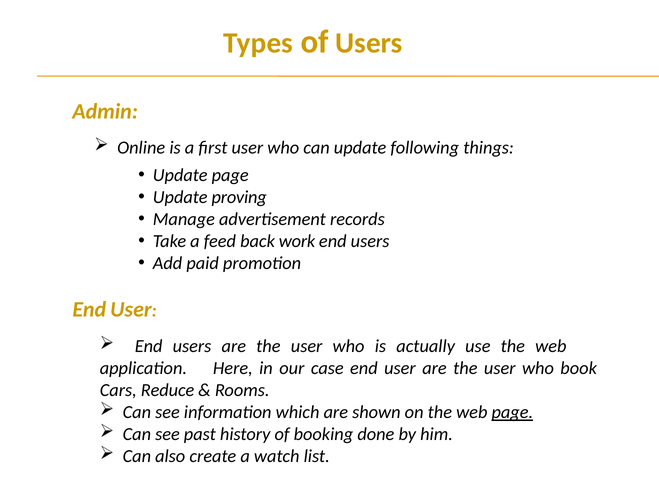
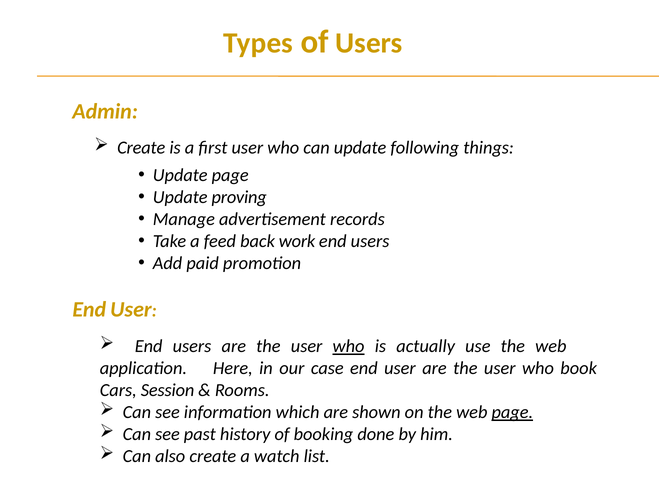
Online: Online -> Create (141, 147)
who underline: none -> present (349, 346)
Reduce: Reduce -> Session (168, 390)
